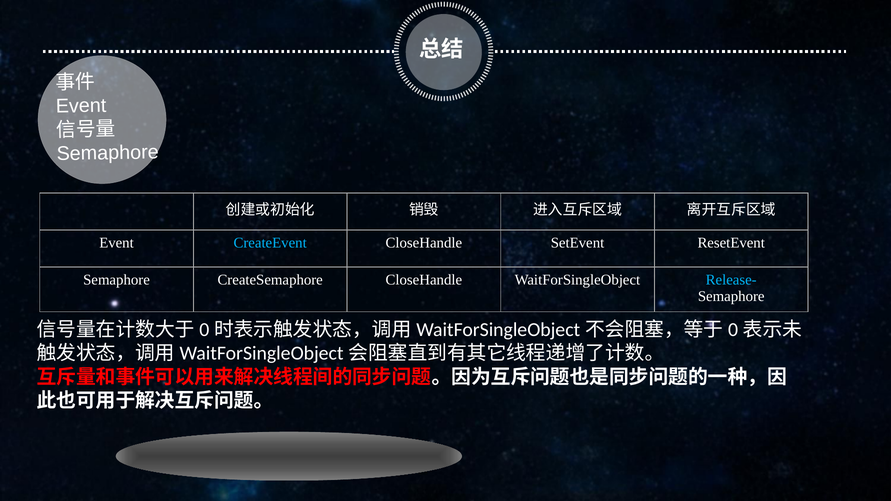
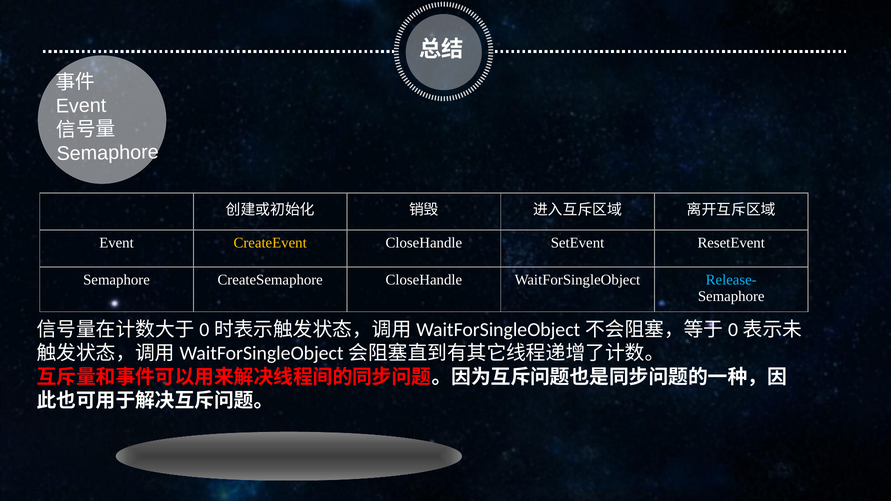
CreateEvent colour: light blue -> yellow (270, 243)
